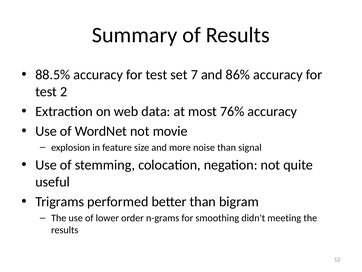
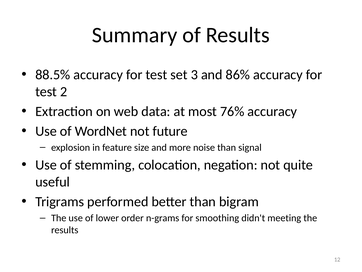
7: 7 -> 3 (194, 75)
movie: movie -> future (170, 131)
